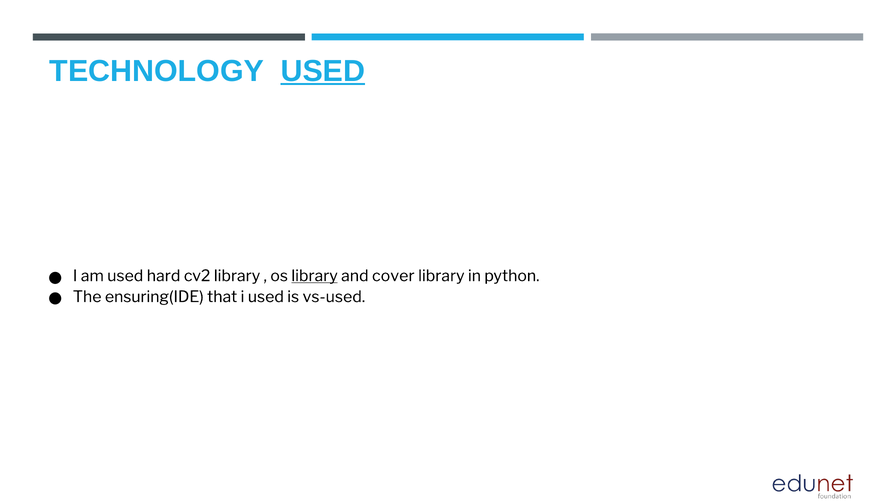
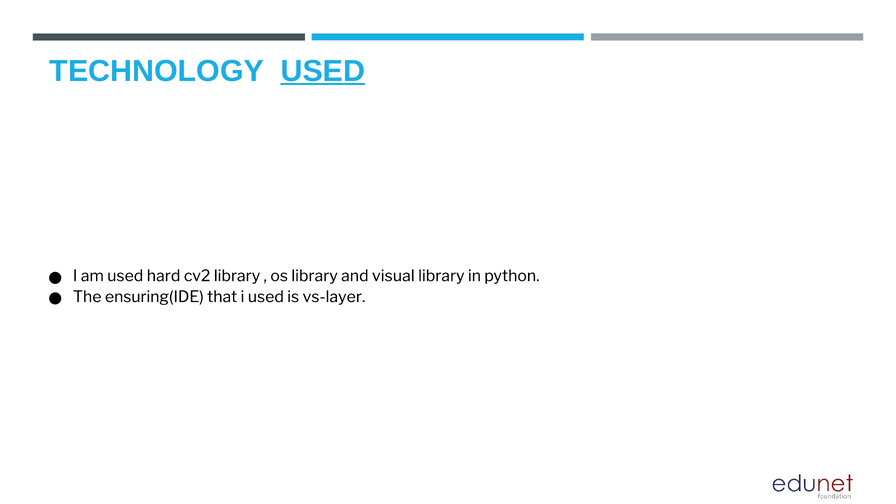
library underline: present -> none (315, 276)
cover: cover -> visual (393, 276)
vs-used: vs-used -> vs-layer (334, 297)
